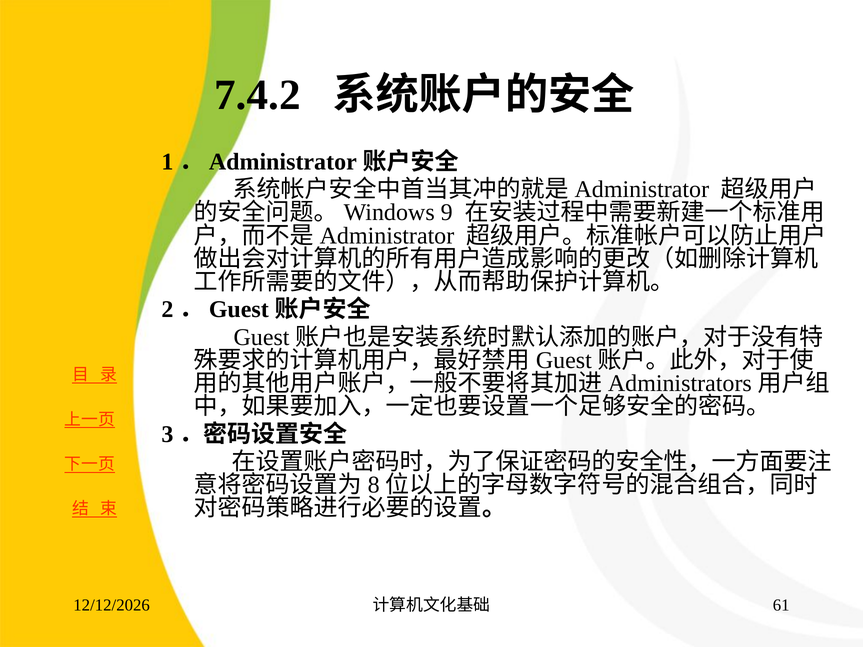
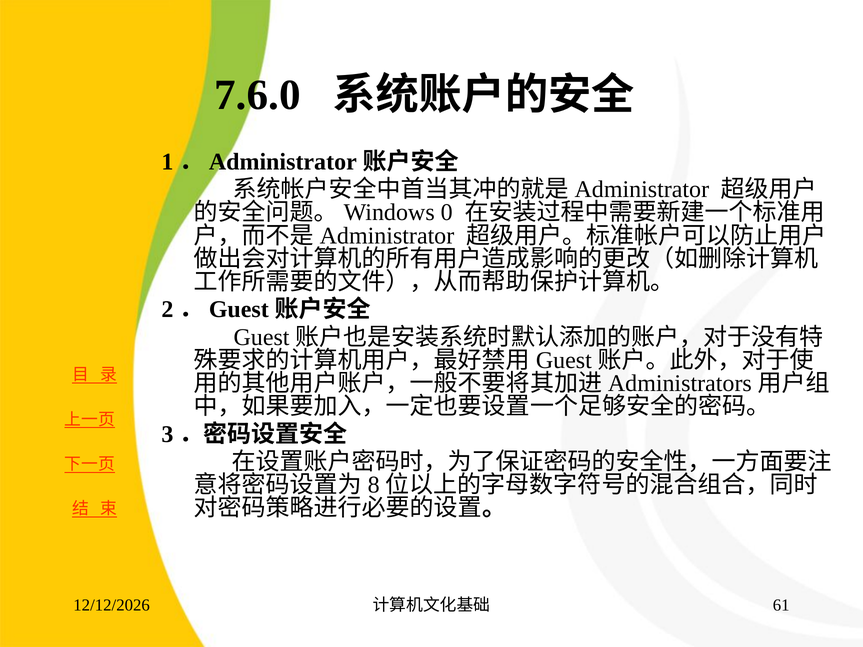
7.4.2: 7.4.2 -> 7.6.0 (257, 95)
9: 9 -> 0 (447, 213)
